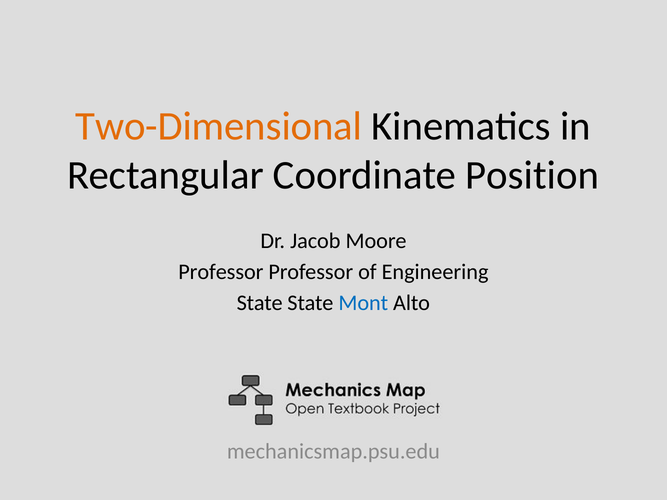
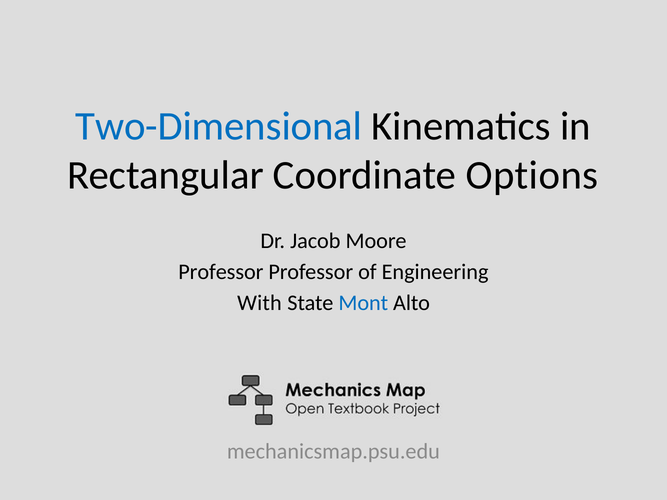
Two-Dimensional colour: orange -> blue (219, 126)
Position: Position -> Options (532, 175)
State: State -> With (259, 303)
